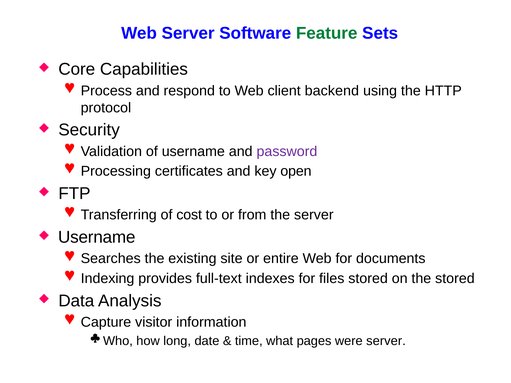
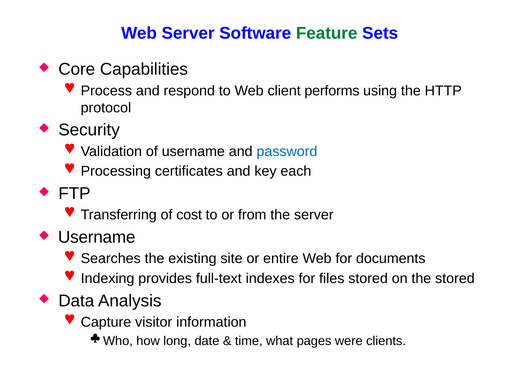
backend: backend -> performs (332, 91)
password colour: purple -> blue (287, 151)
open: open -> each (296, 171)
were server: server -> clients (386, 341)
